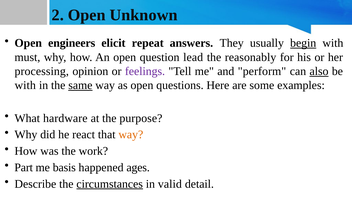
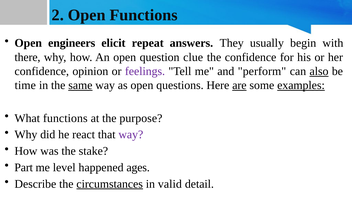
Open Unknown: Unknown -> Functions (144, 15)
begin underline: present -> none (303, 43)
must: must -> there (27, 57)
lead: lead -> clue (193, 57)
the reasonably: reasonably -> confidence (251, 57)
processing: processing -> confidence (42, 71)
with: with -> time (25, 85)
are underline: none -> present (239, 85)
examples underline: none -> present (301, 85)
What hardware: hardware -> functions (65, 118)
way colour: orange -> purple (131, 135)
work: work -> stake (93, 151)
basis: basis -> level (64, 167)
